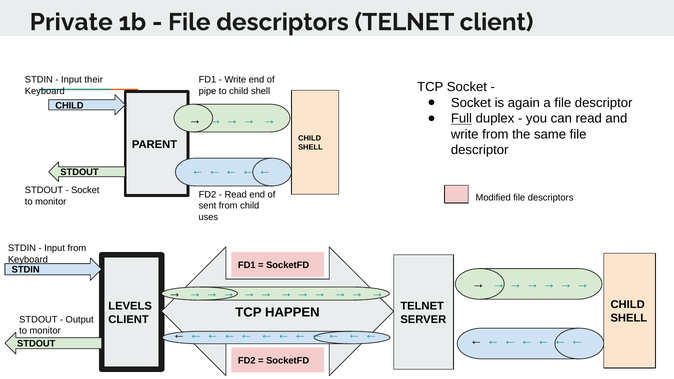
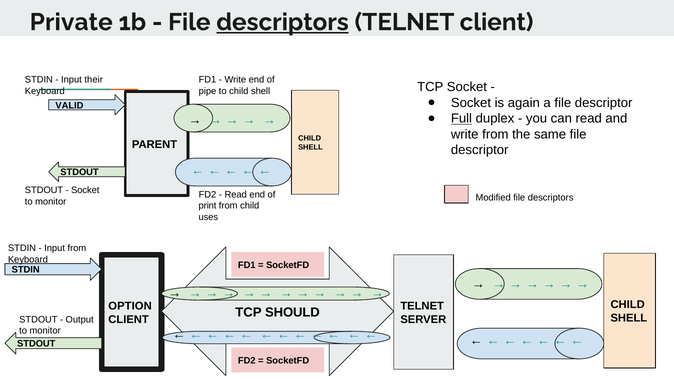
descriptors underline: none -> present (283, 22)
CHILD: CHILD -> VALID (69, 105)
sent: sent -> print (208, 206)
LEVELS: LEVELS -> OPTION (130, 306)
HAPPEN: HAPPEN -> SHOULD (292, 312)
